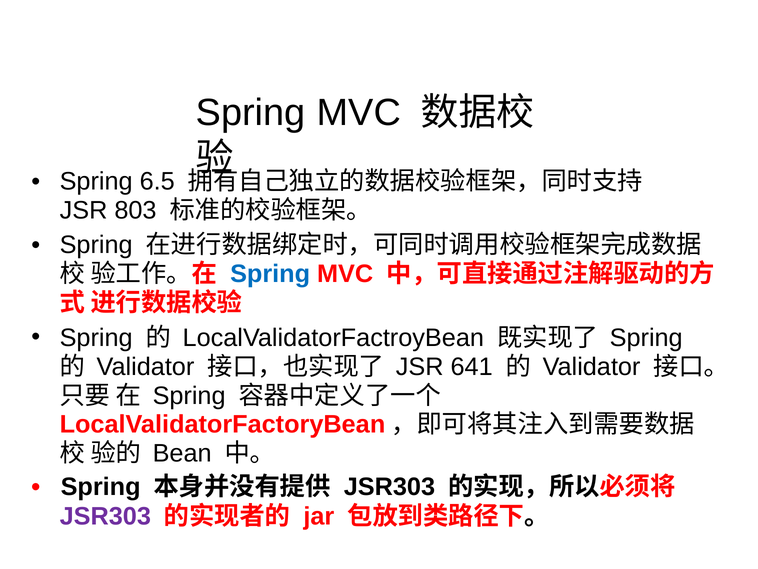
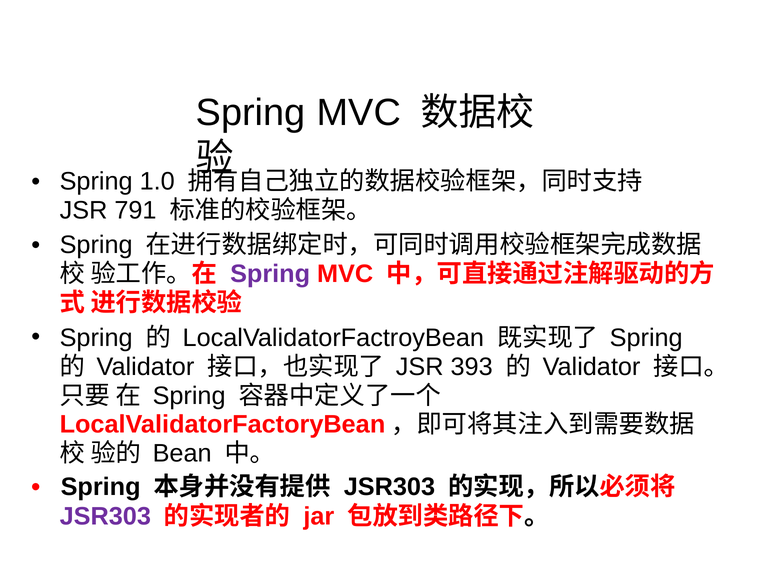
6.5: 6.5 -> 1.0 (157, 181)
803: 803 -> 791 (135, 210)
Spring colour: blue -> purple (270, 274)
641: 641 -> 393 (472, 366)
